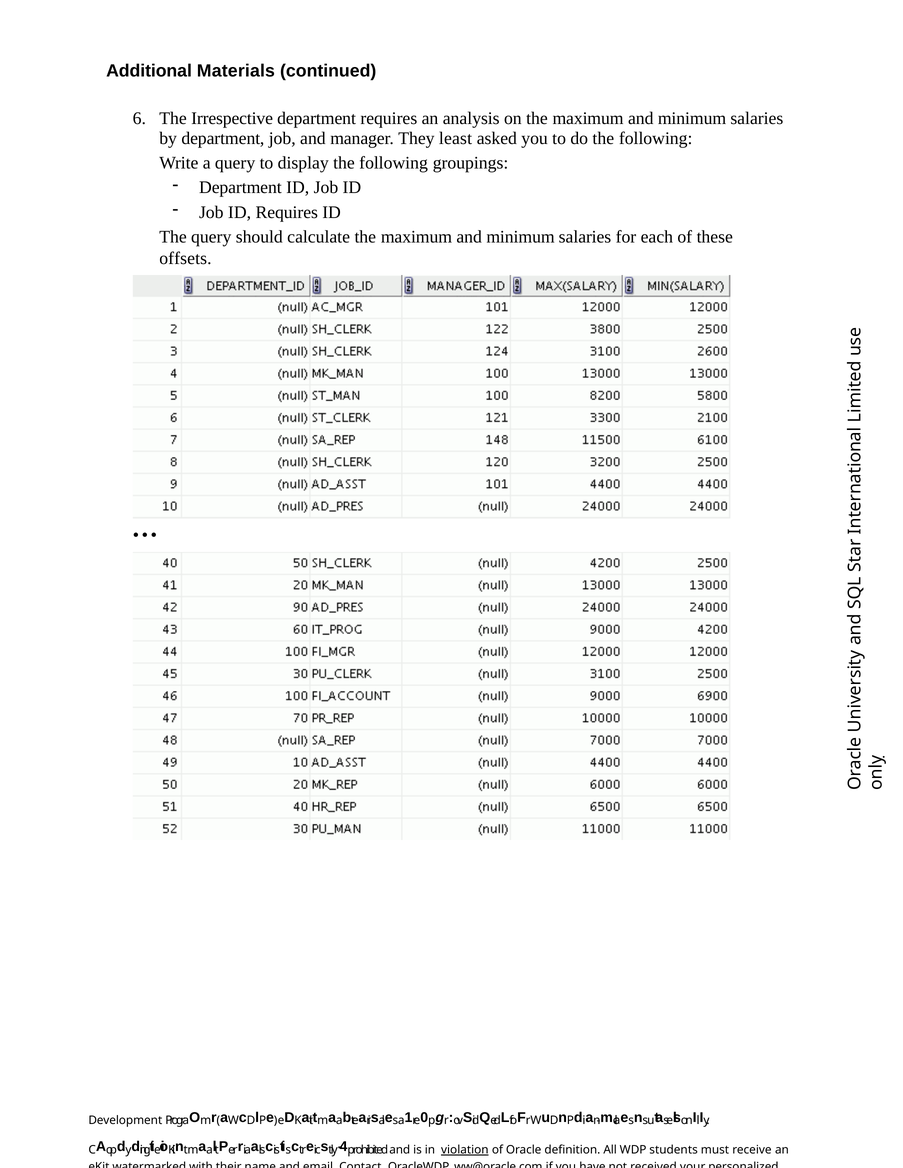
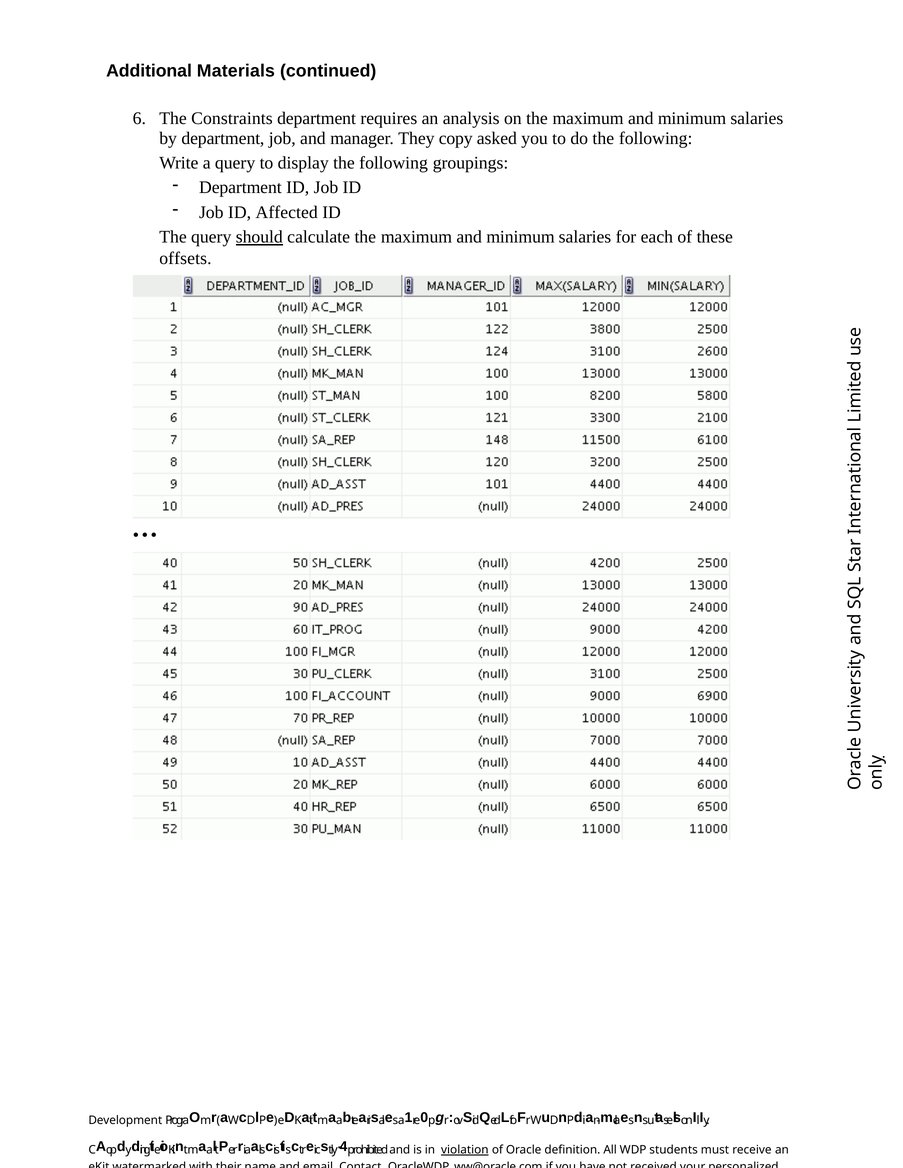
Irrespective: Irrespective -> Constraints (232, 118)
least: least -> copy (456, 139)
ID Requires: Requires -> Affected (287, 212)
should underline: none -> present (259, 237)
